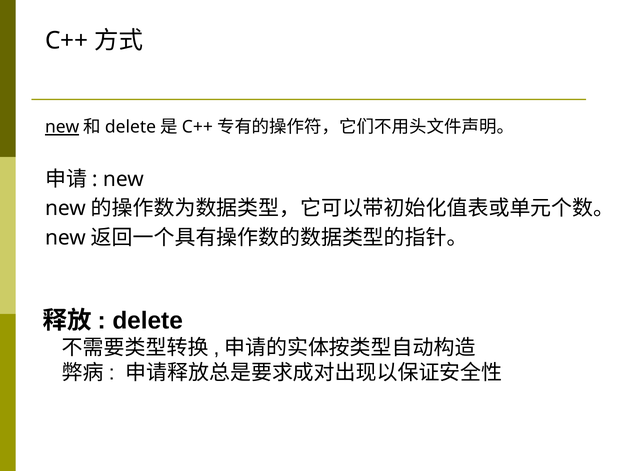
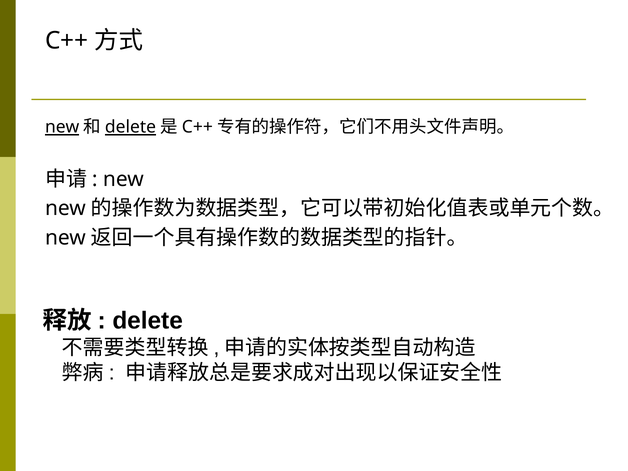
delete underline: none -> present (131, 127)
